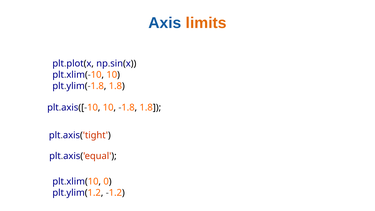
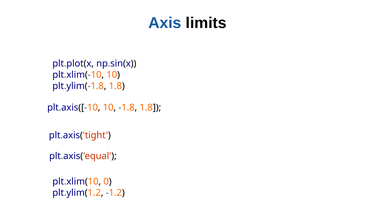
limits colour: orange -> black (206, 23)
